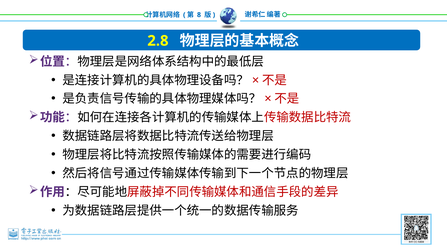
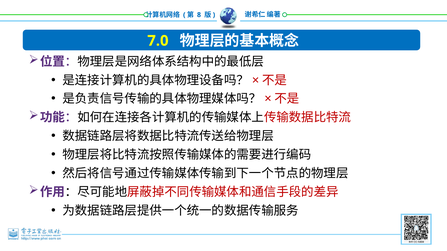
2.8: 2.8 -> 7.0 (158, 41)
